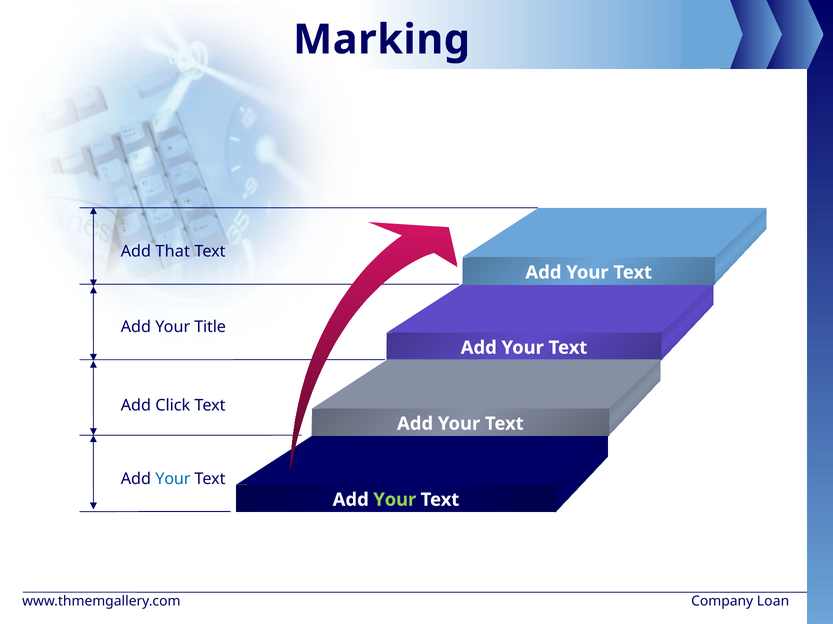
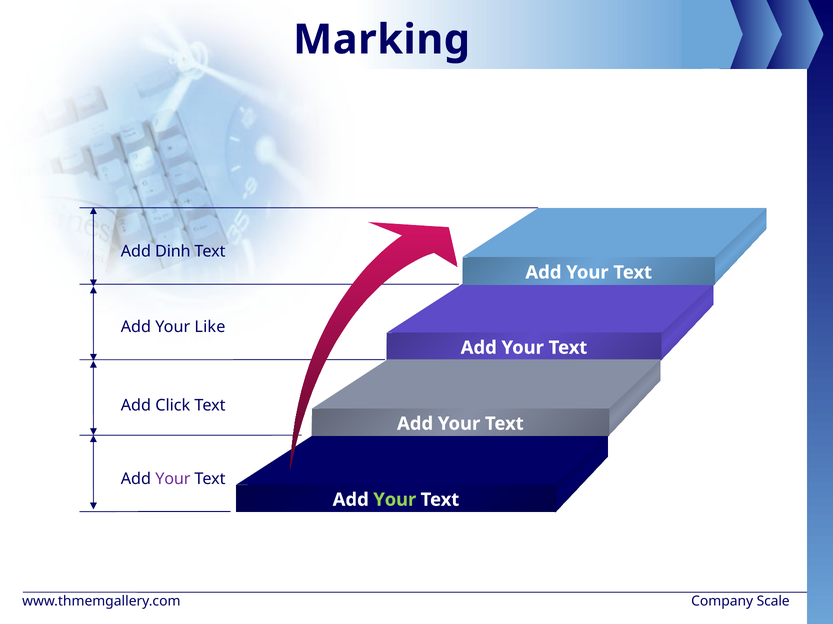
That: That -> Dinh (173, 252)
Title: Title -> Like (210, 327)
Your colour: blue -> purple (173, 479)
Loan: Loan -> Scale (773, 602)
